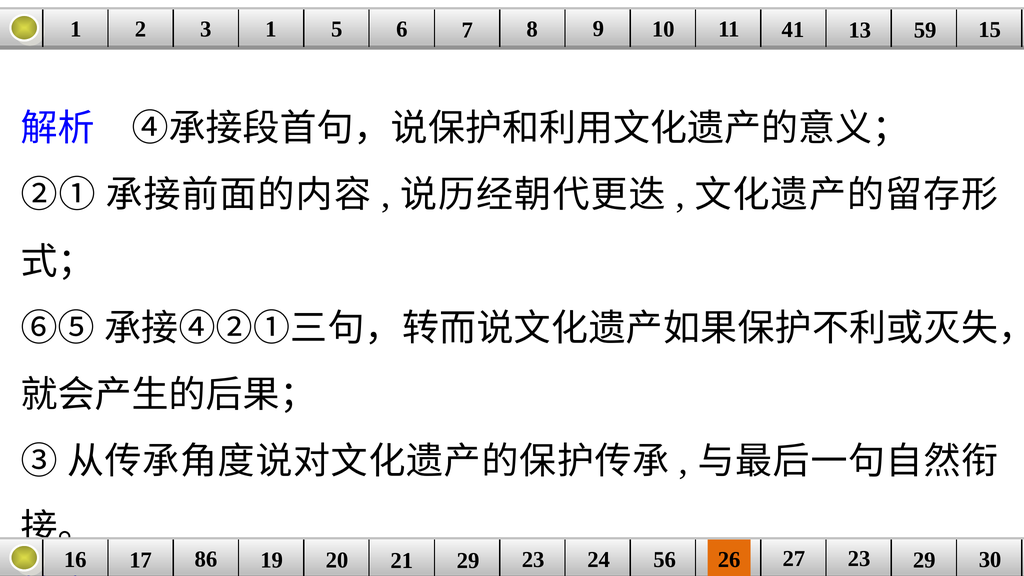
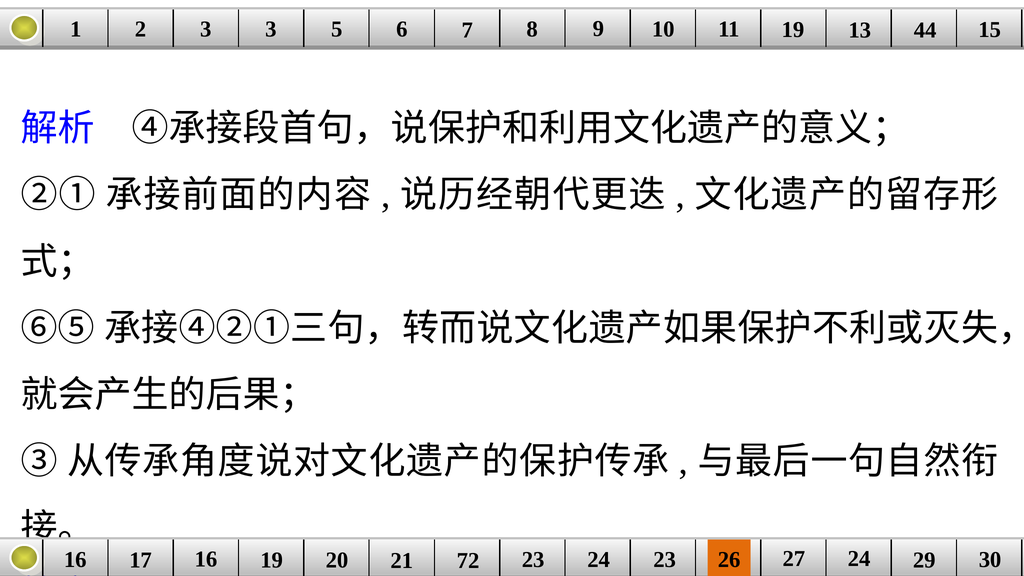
3 1: 1 -> 3 (271, 29)
11 41: 41 -> 19 (793, 30)
59: 59 -> 44 (925, 30)
17 86: 86 -> 16 (206, 559)
21 29: 29 -> 72 (468, 561)
24 56: 56 -> 23 (665, 560)
27 23: 23 -> 24 (859, 559)
